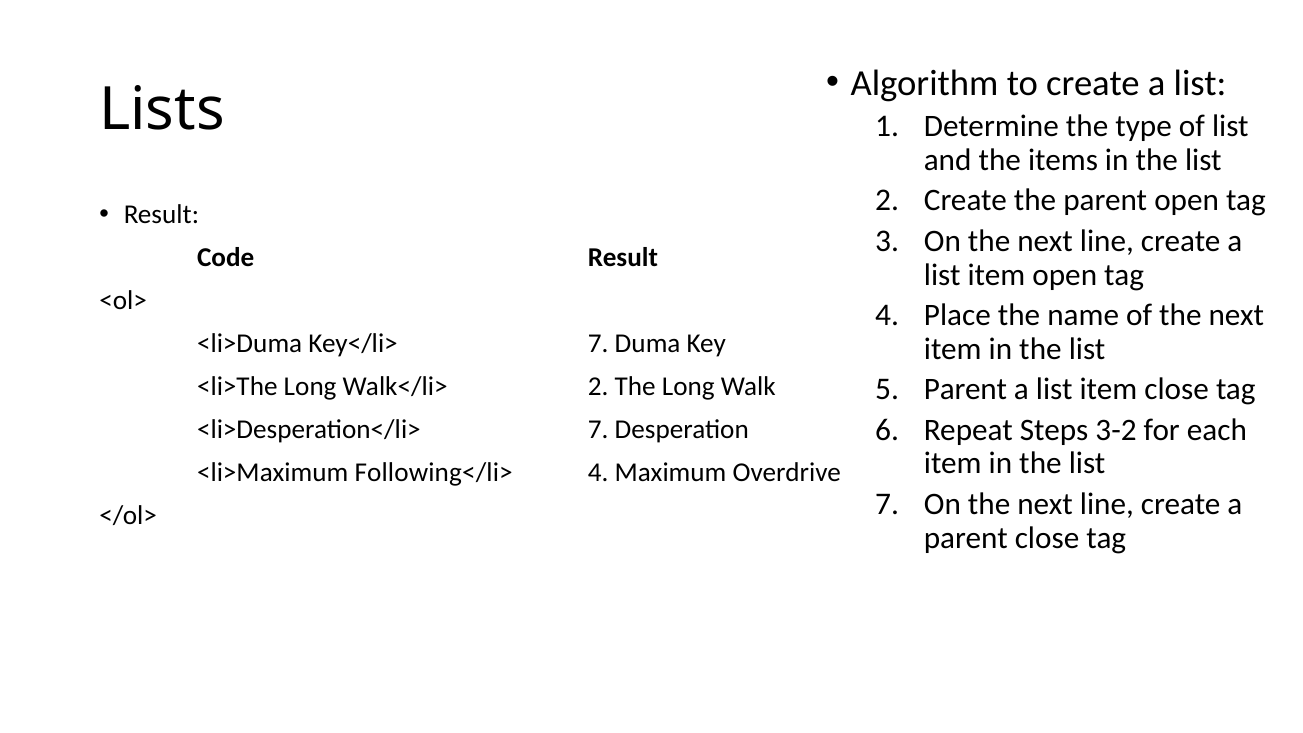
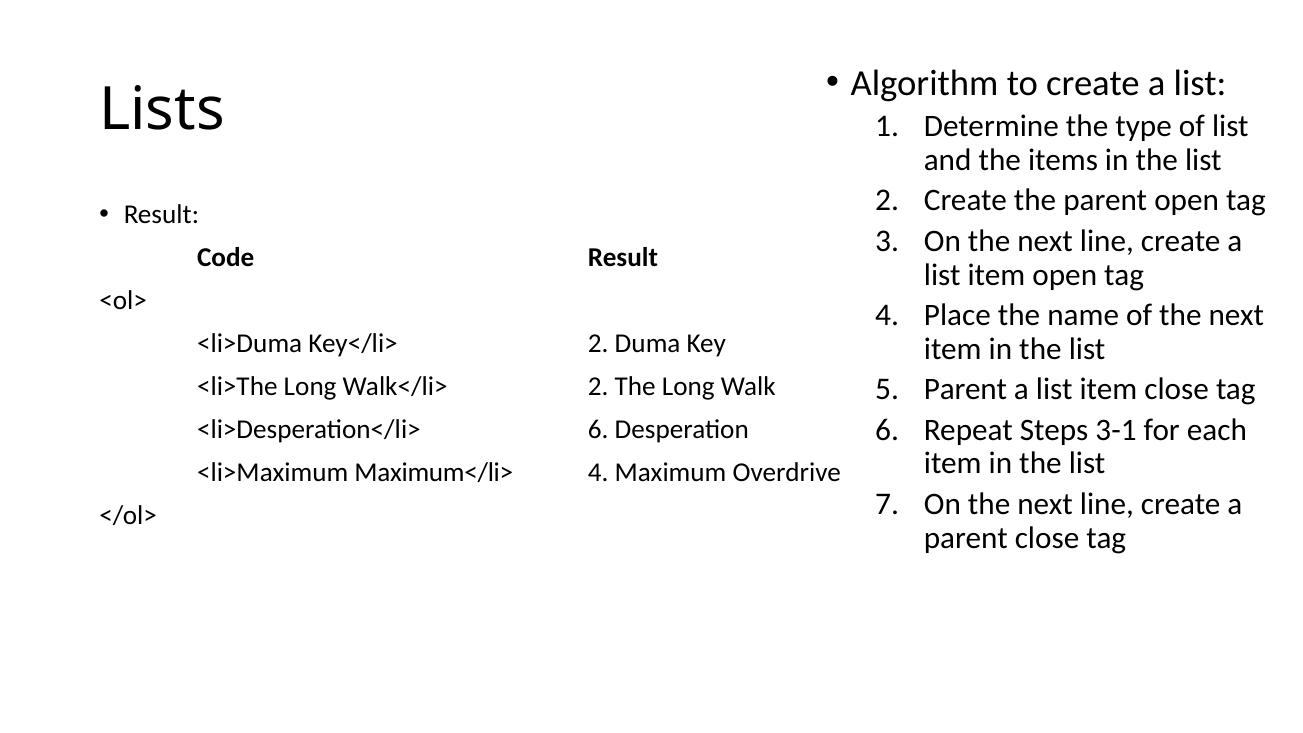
Key</li> 7: 7 -> 2 (598, 343)
3-2: 3-2 -> 3-1 (1116, 430)
<li>Desperation</li> 7: 7 -> 6 (598, 429)
Following</li>: Following</li> -> Maximum</li> (434, 472)
